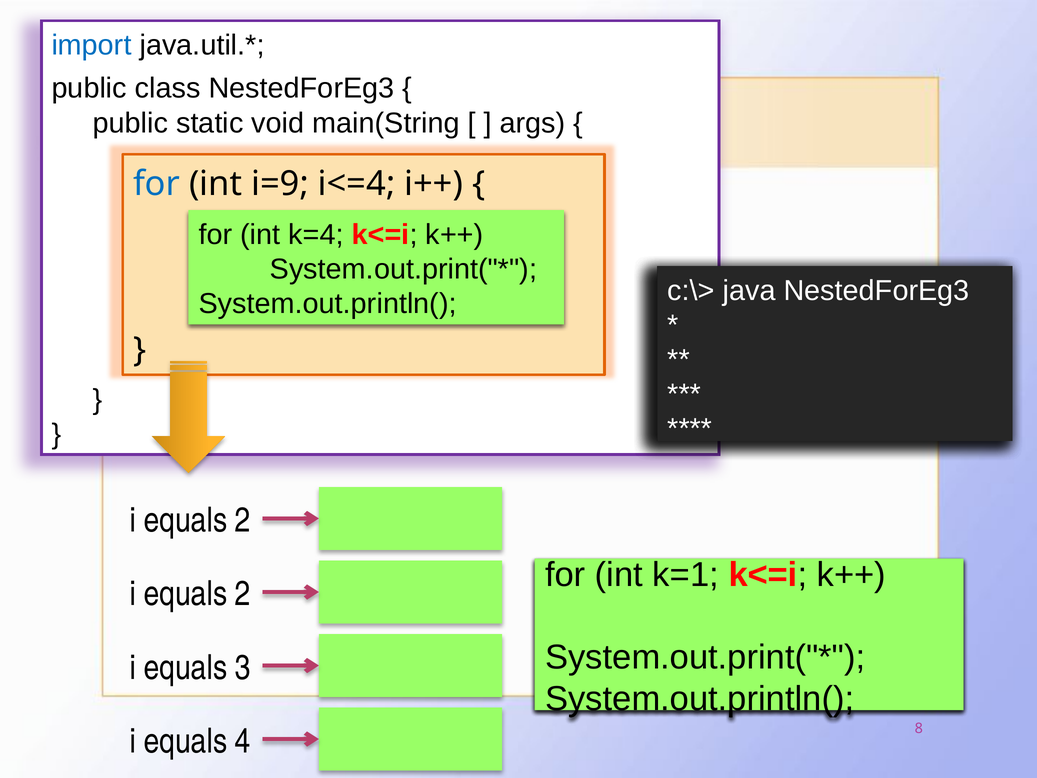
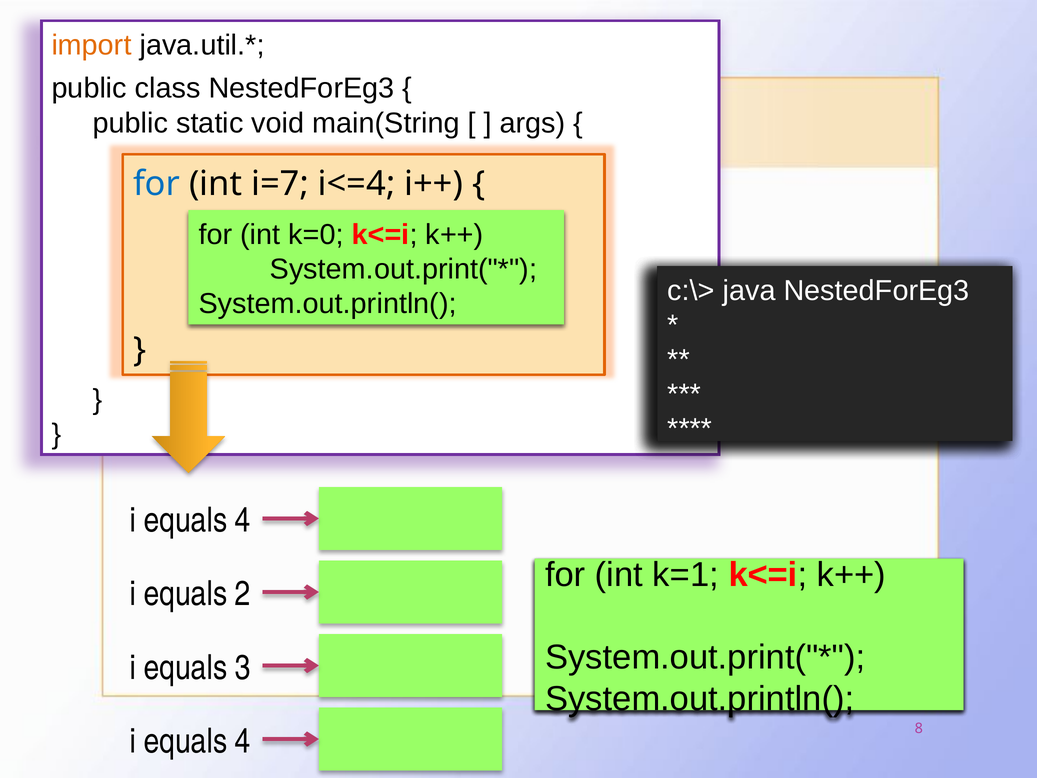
import colour: blue -> orange (92, 45)
i=9: i=9 -> i=7 (280, 184)
k=4: k=4 -> k=0 (316, 235)
2: 2 -> 4 (243, 520)
